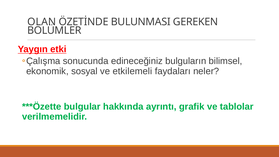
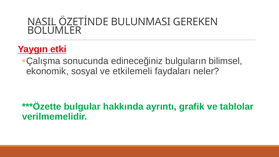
OLAN: OLAN -> NASIL (42, 22)
